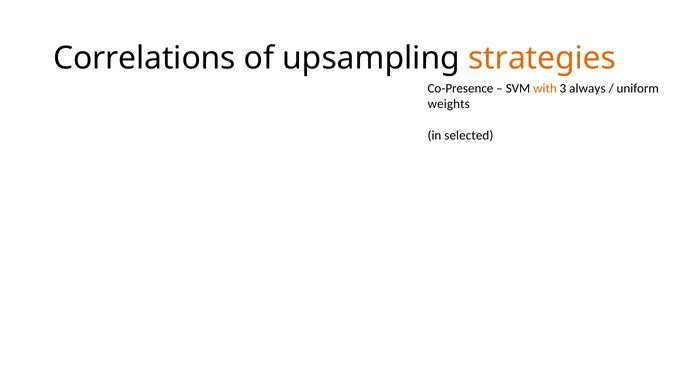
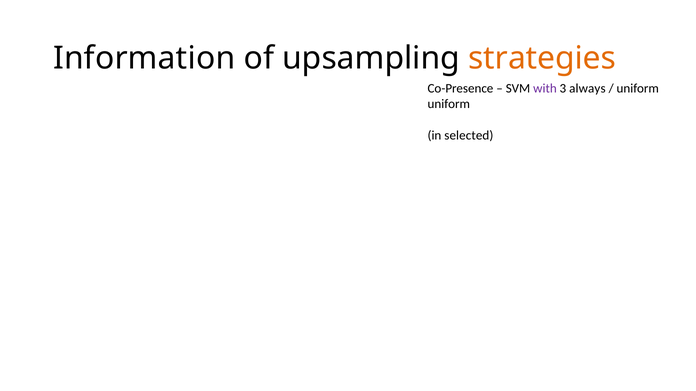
Correlations: Correlations -> Information (144, 58)
with colour: orange -> purple (545, 89)
weights: weights -> uniform (449, 104)
